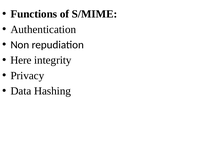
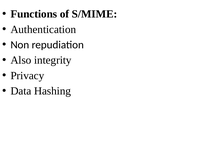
Here: Here -> Also (21, 60)
